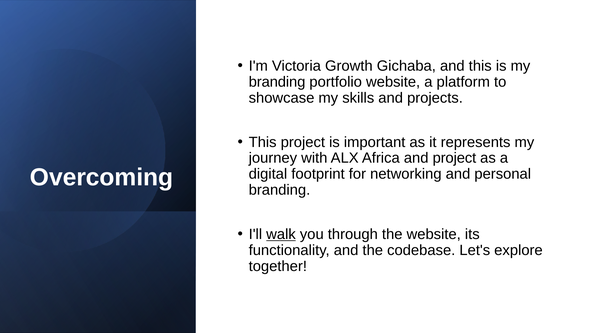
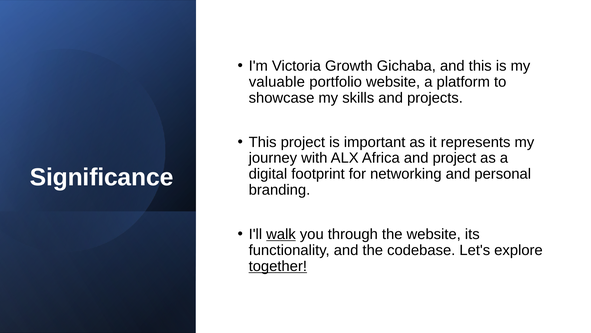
branding: branding -> valuable (277, 82)
Overcoming: Overcoming -> Significance (102, 177)
together underline: none -> present (278, 266)
